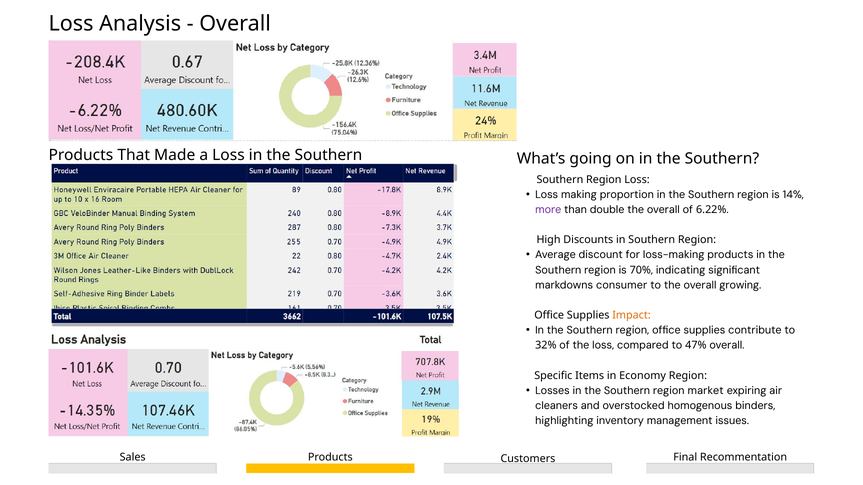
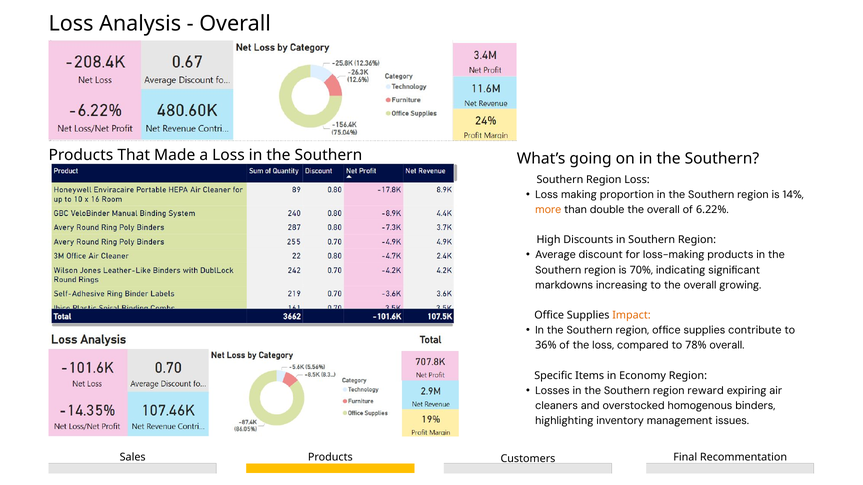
more colour: purple -> orange (548, 210)
consumer: consumer -> increasing (622, 285)
32%: 32% -> 36% (546, 346)
47%: 47% -> 78% (696, 346)
market: market -> reward (706, 391)
